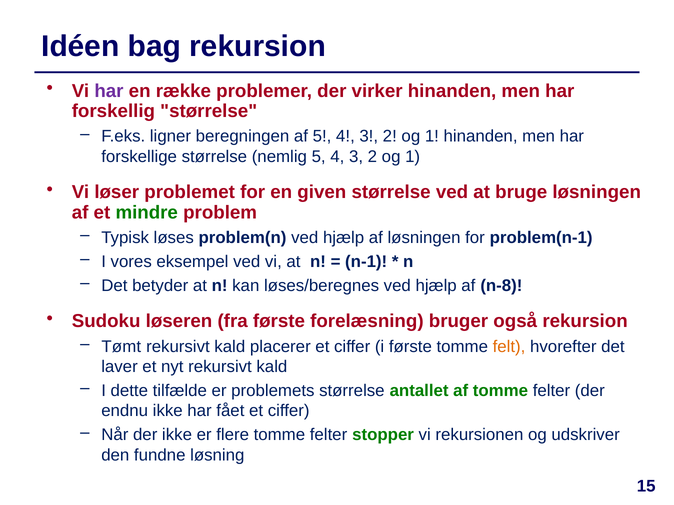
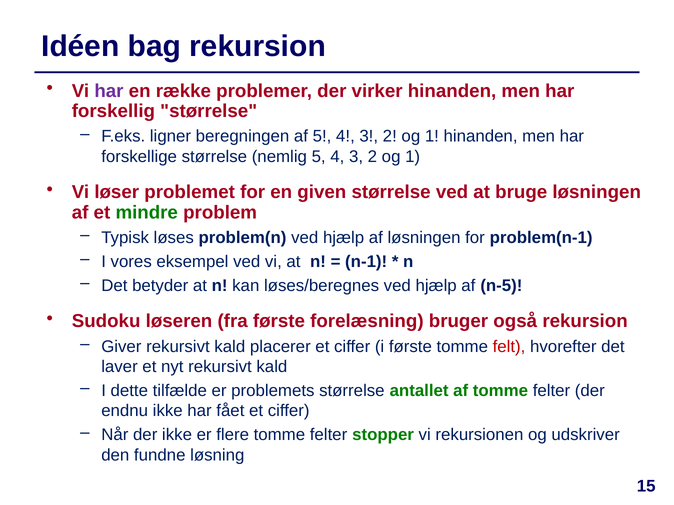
n-8: n-8 -> n-5 (501, 286)
Tømt: Tømt -> Giver (121, 347)
felt colour: orange -> red (509, 347)
